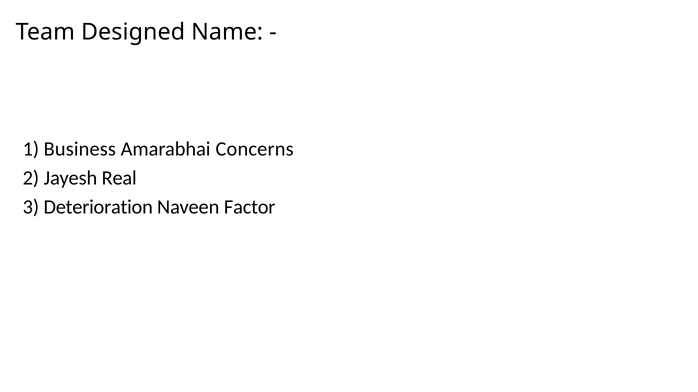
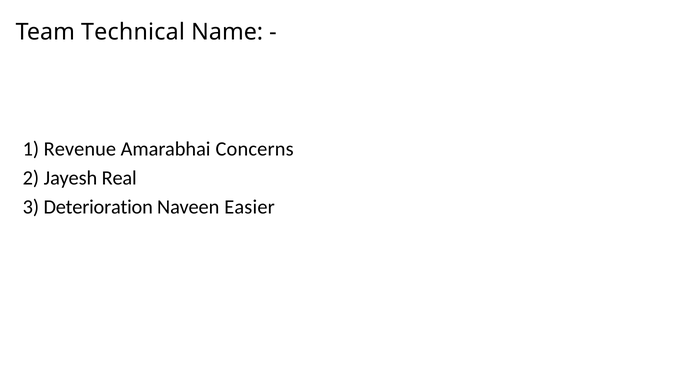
Designed: Designed -> Technical (133, 32)
Business: Business -> Revenue (80, 149)
Factor: Factor -> Easier (250, 208)
